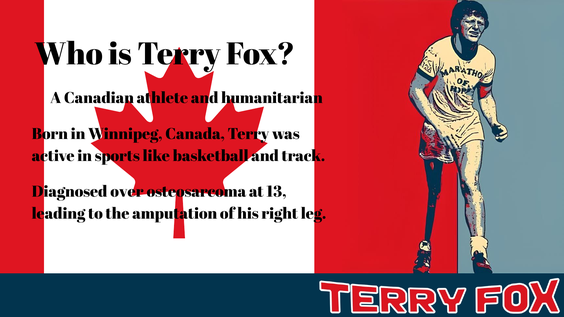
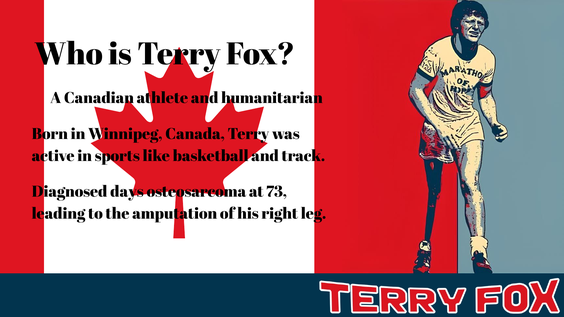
over: over -> days (127, 192)
13: 13 -> 73 (277, 192)
